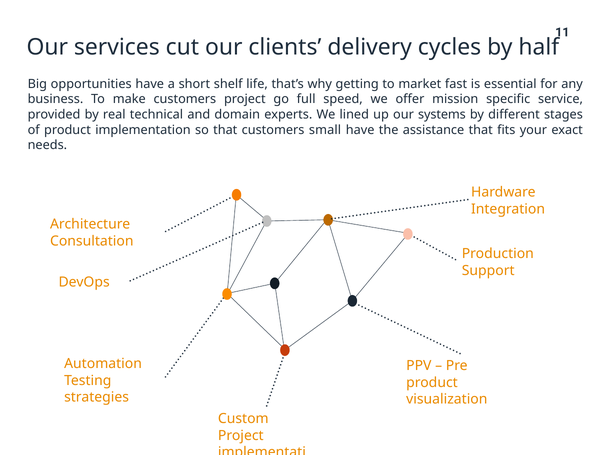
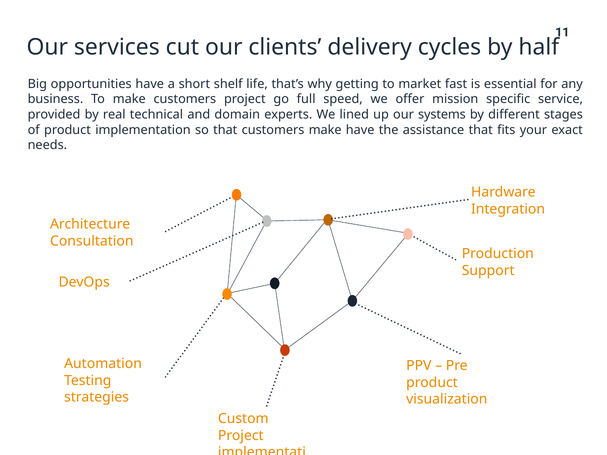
customers small: small -> make (325, 130)
